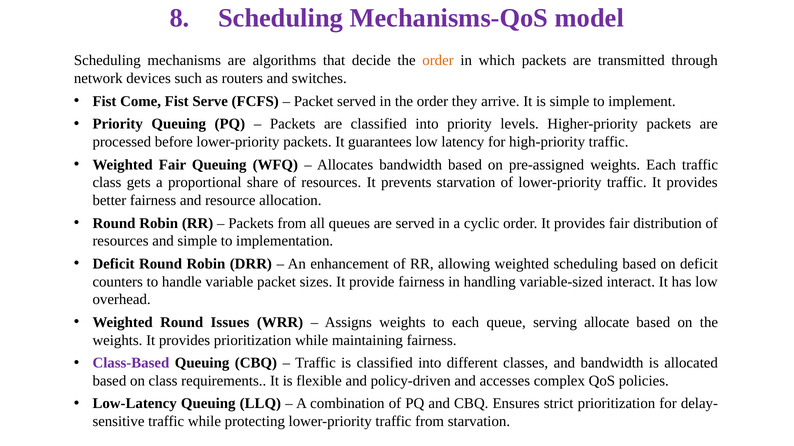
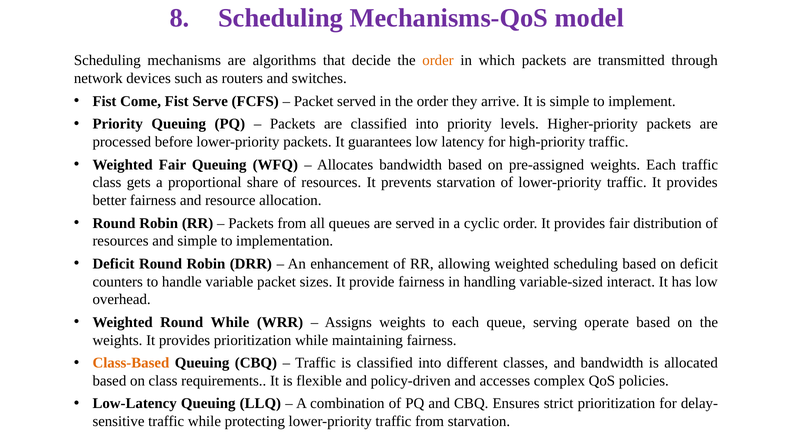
Round Issues: Issues -> While (230, 323)
allocate: allocate -> operate (607, 323)
Class-Based colour: purple -> orange (131, 363)
